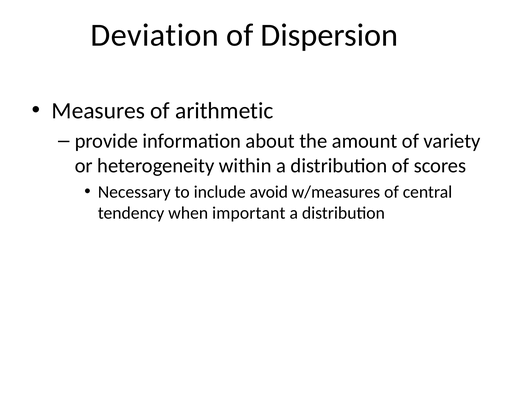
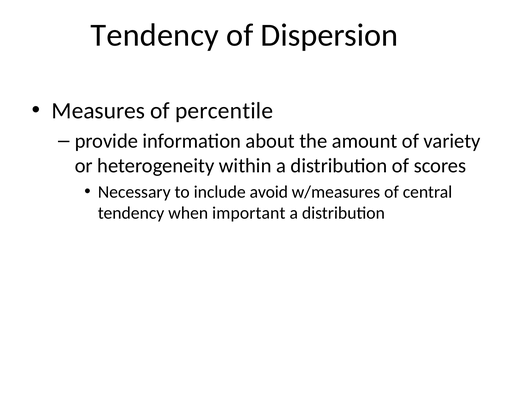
Deviation: Deviation -> Tendency (155, 35)
arithmetic: arithmetic -> percentile (224, 111)
